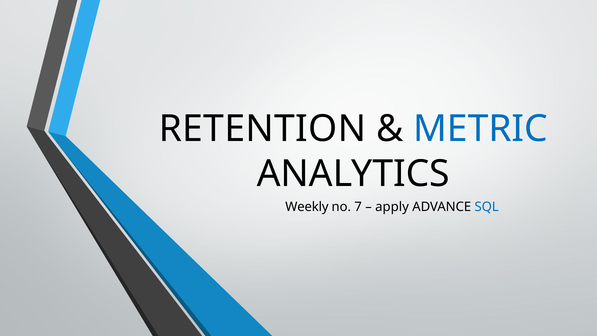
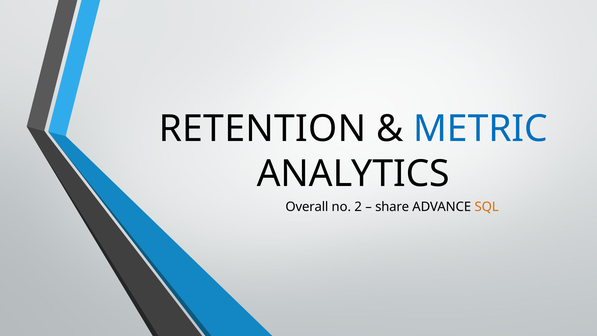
Weekly: Weekly -> Overall (307, 207)
7: 7 -> 2 (358, 207)
apply: apply -> share (392, 207)
SQL colour: blue -> orange (487, 207)
